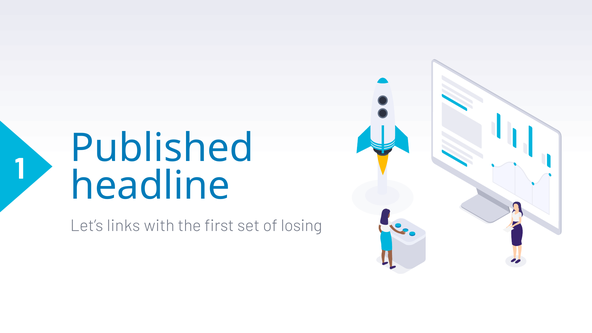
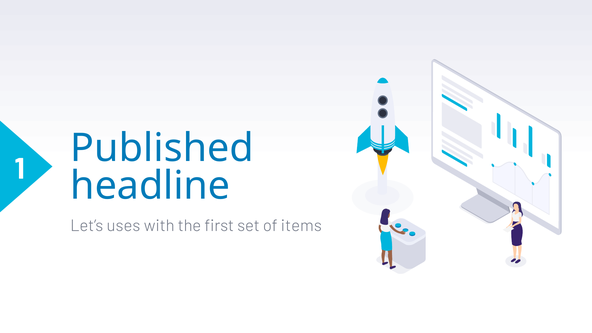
links: links -> uses (123, 226)
losing: losing -> items (301, 226)
